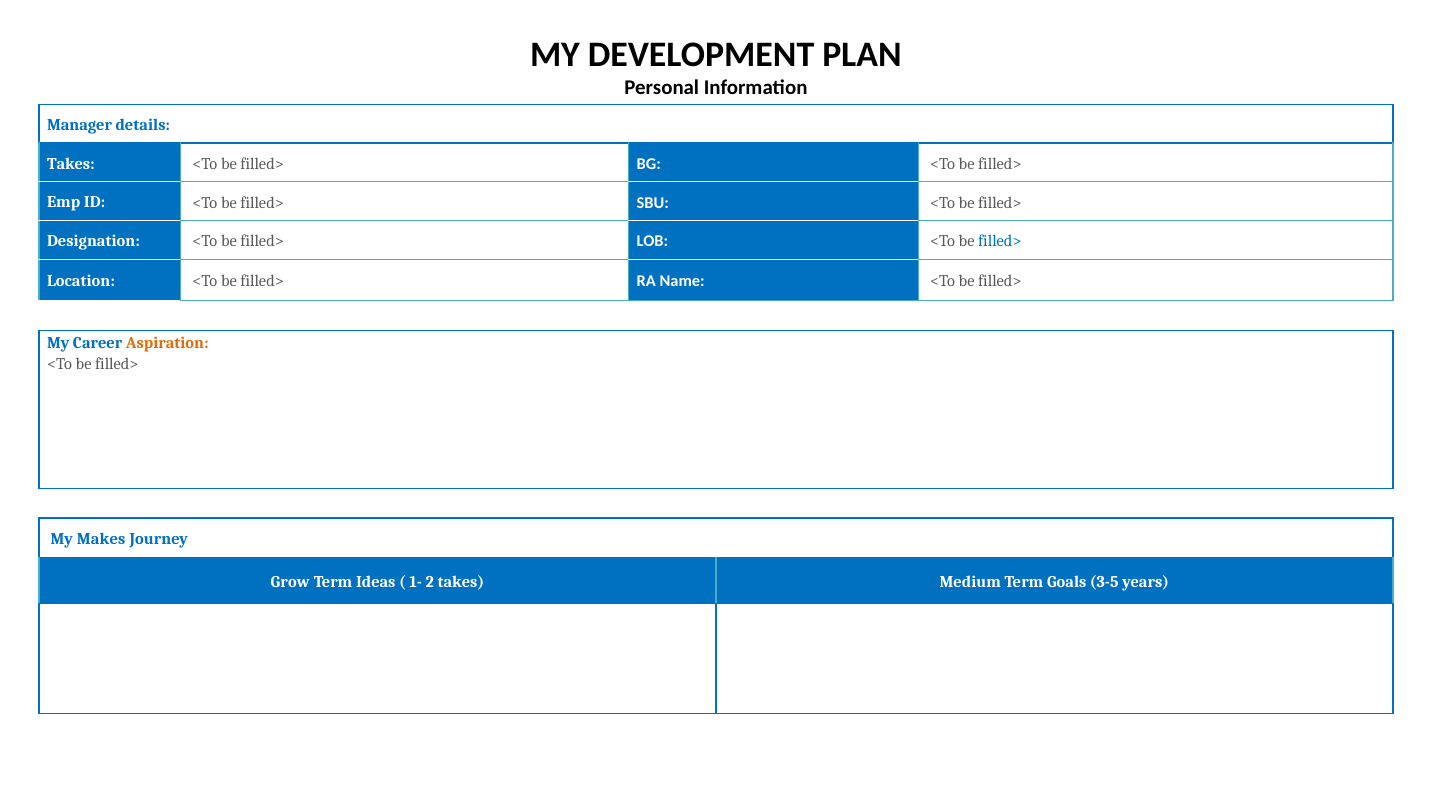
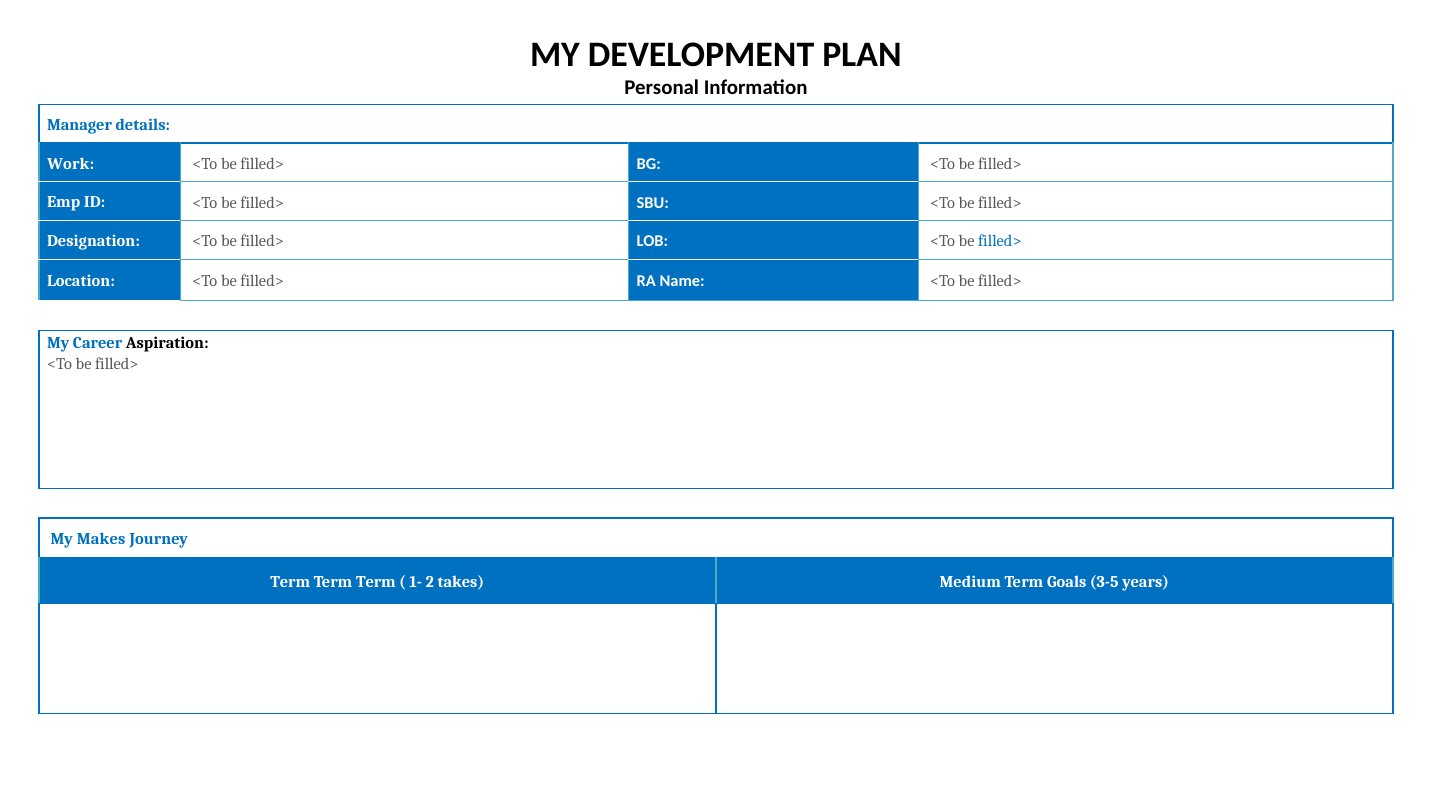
Takes: Takes -> Work (71, 164)
Aspiration colour: orange -> black (167, 343)
Grow: Grow -> Term (290, 582)
Ideas: Ideas -> Term (376, 582)
